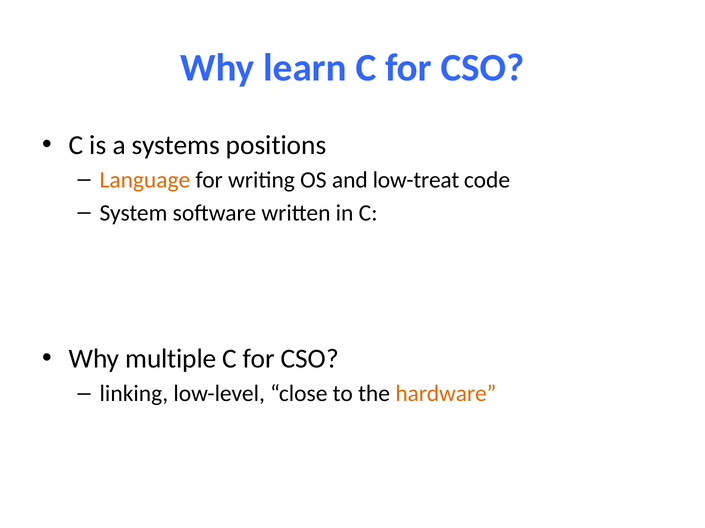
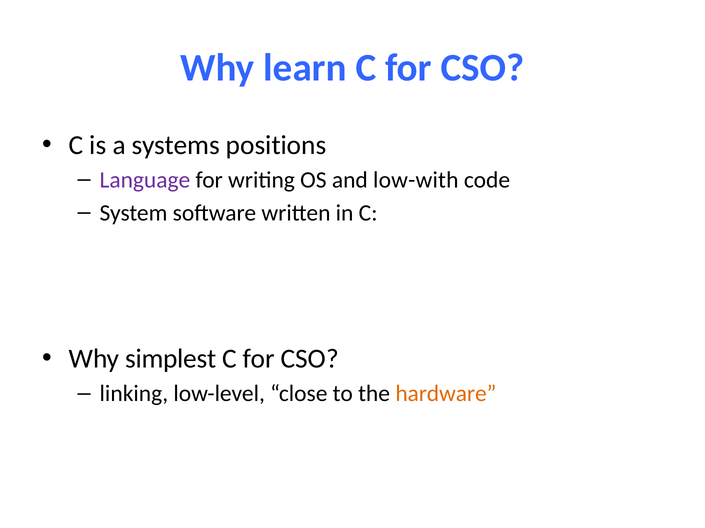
Language colour: orange -> purple (145, 180)
low-treat: low-treat -> low-with (416, 180)
multiple: multiple -> simplest (171, 359)
